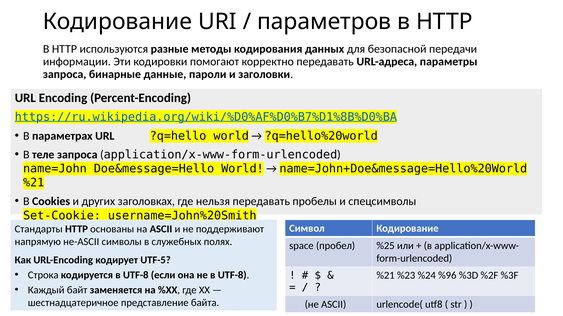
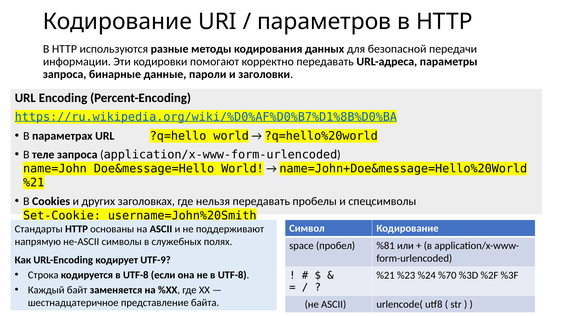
%25: %25 -> %81 (386, 246)
UTF-5: UTF-5 -> UTF-9 (156, 261)
%96: %96 -> %70 (447, 276)
